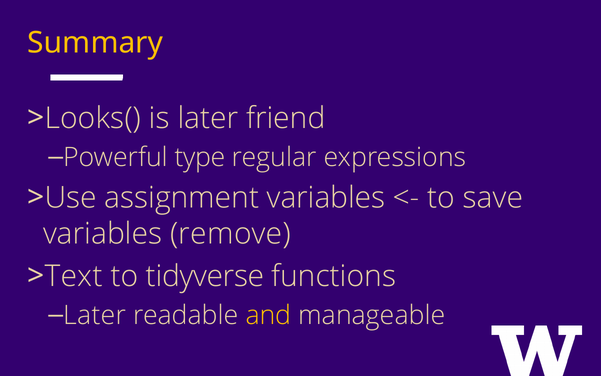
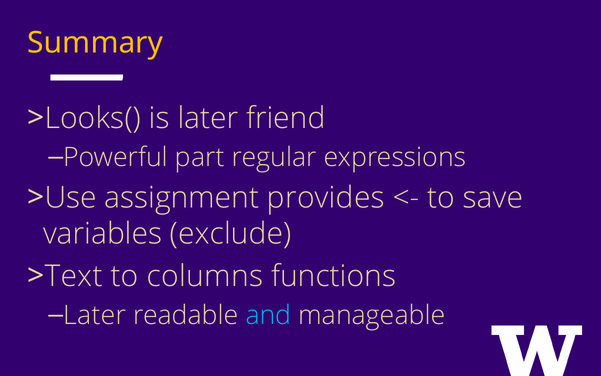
type: type -> part (200, 157)
assignment variables: variables -> provides (326, 198)
remove: remove -> exclude (231, 234)
tidyverse: tidyverse -> columns (205, 276)
and colour: yellow -> light blue (268, 315)
